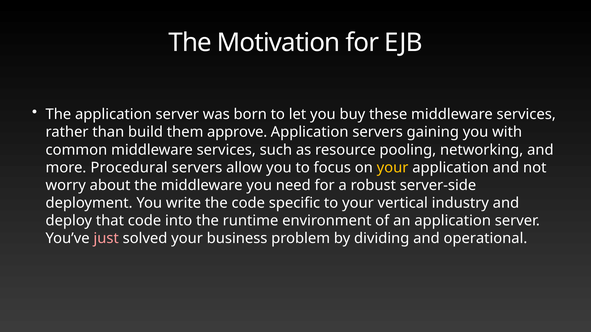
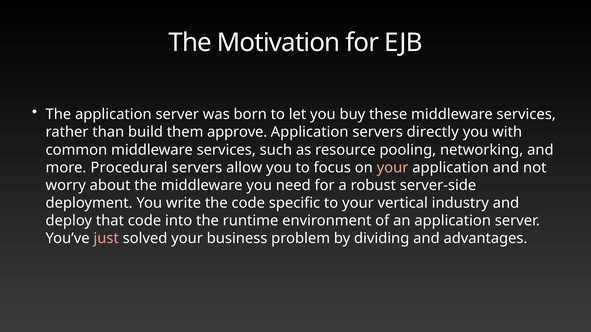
gaining: gaining -> directly (433, 132)
your colour: yellow -> pink (393, 168)
operational: operational -> advantages (485, 239)
